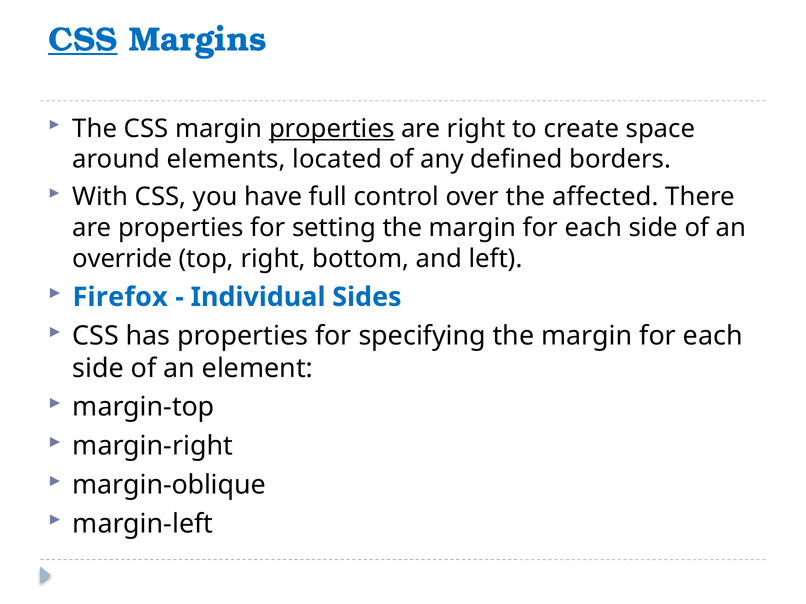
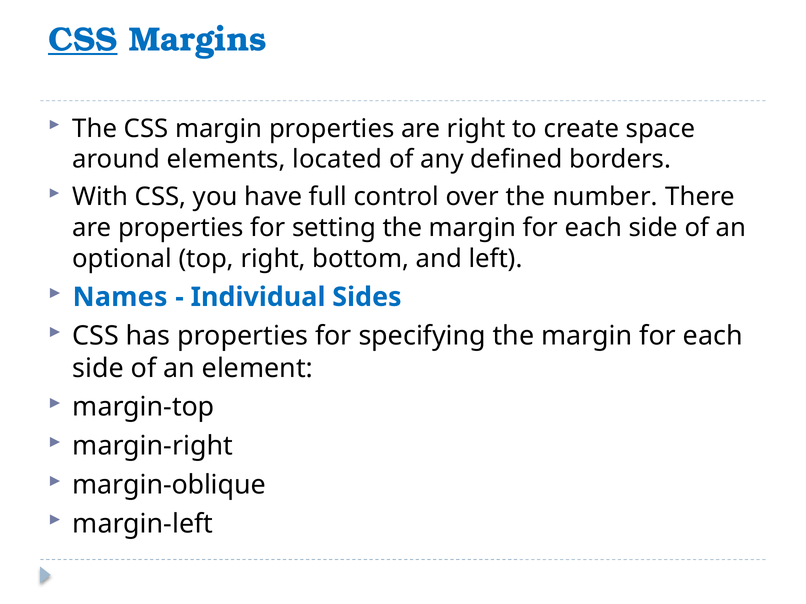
properties underline: present -> none (332, 129)
affected: affected -> number (605, 197)
override: override -> optional (122, 259)
Firefox: Firefox -> Names (120, 297)
